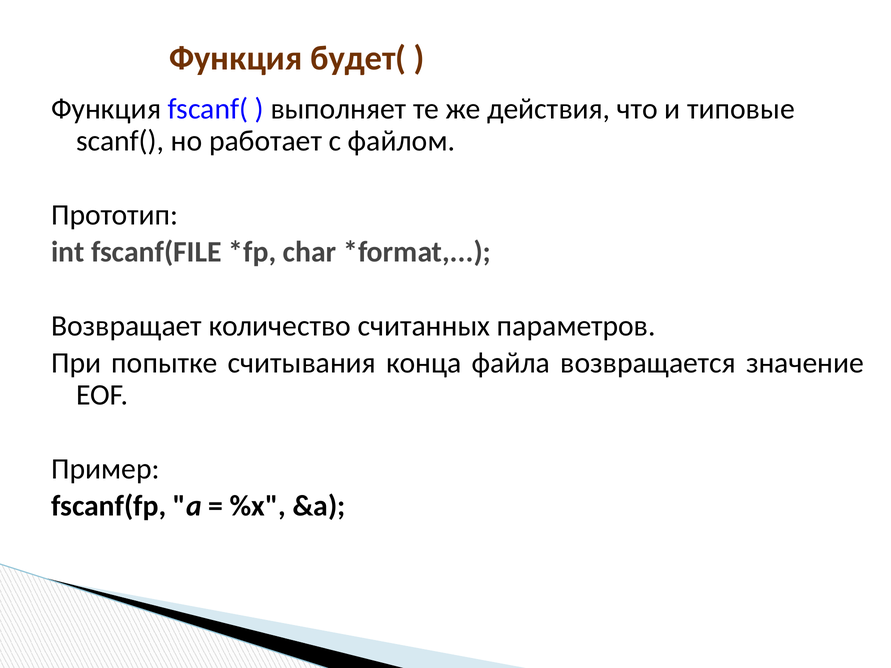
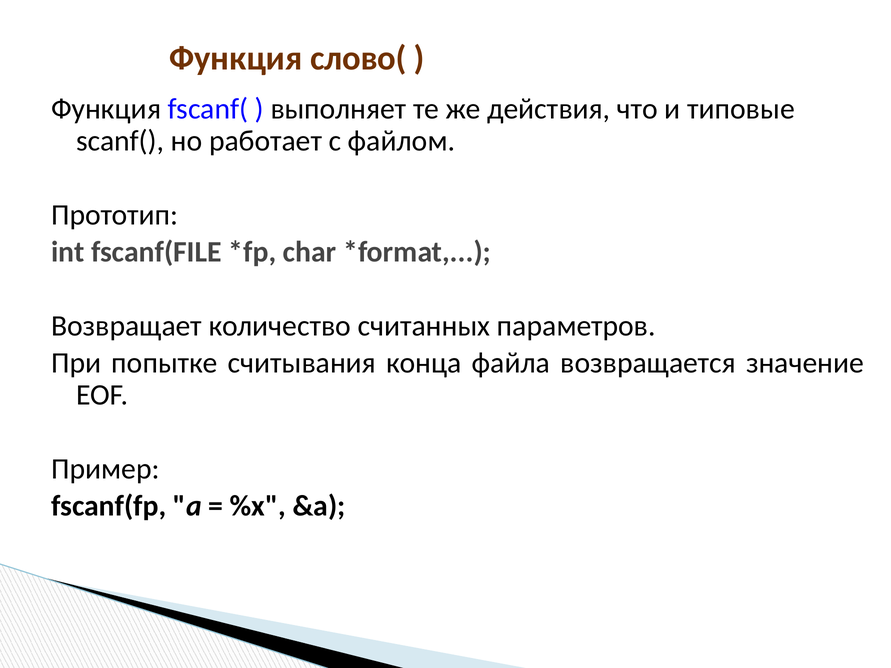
будет(: будет( -> слово( (358, 59)
